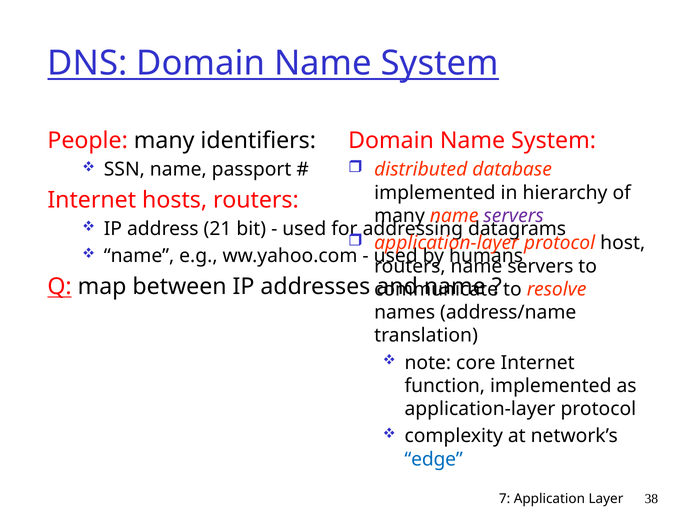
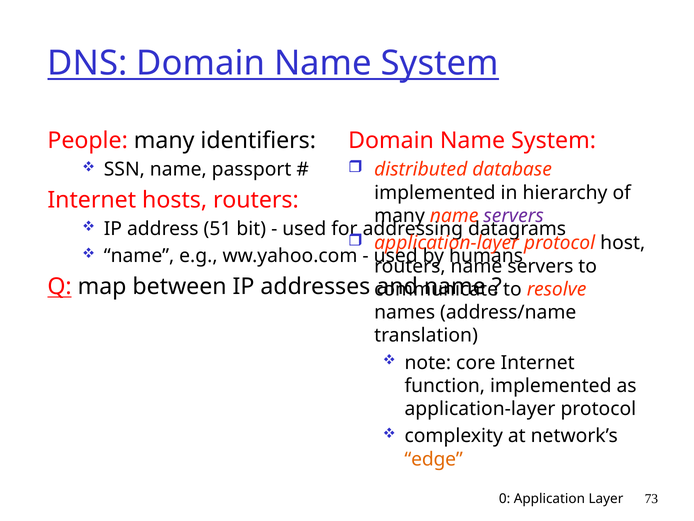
21: 21 -> 51 (218, 229)
edge colour: blue -> orange (434, 459)
7: 7 -> 0 (505, 498)
38: 38 -> 73 (651, 498)
